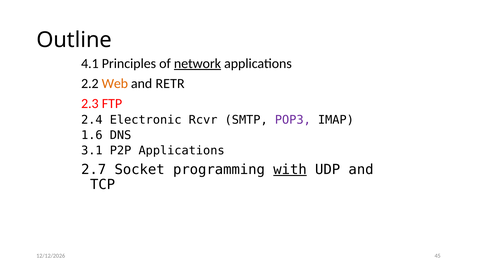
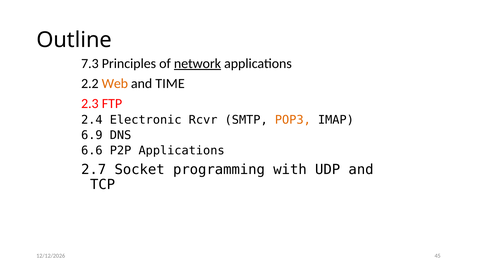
4.1: 4.1 -> 7.3 (90, 64)
RETR: RETR -> TIME (170, 84)
POP3 colour: purple -> orange (293, 120)
1.6: 1.6 -> 6.9 (92, 135)
3.1: 3.1 -> 6.6 (92, 151)
with underline: present -> none (290, 170)
